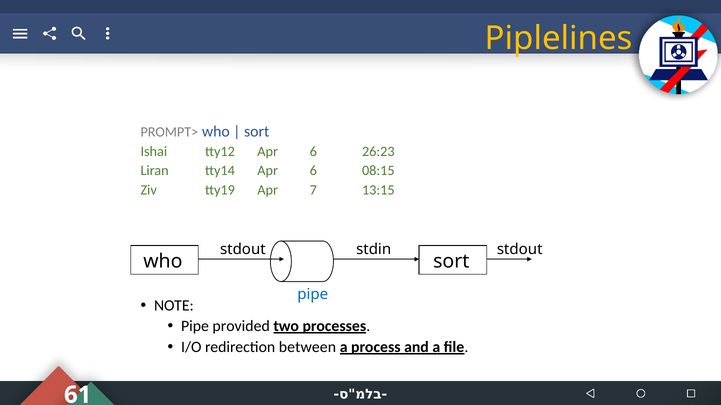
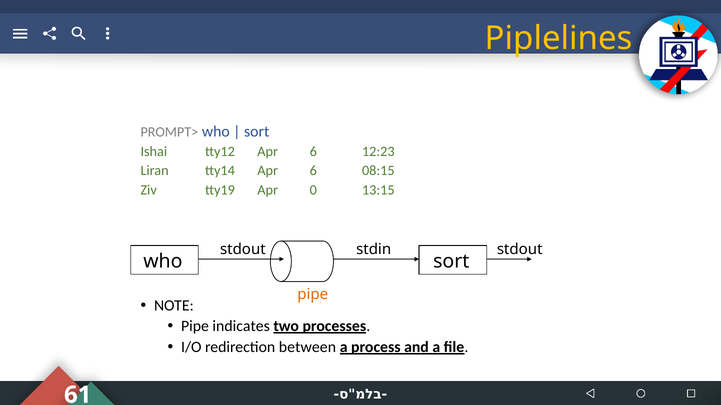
26:23: 26:23 -> 12:23 (378, 152)
7: 7 -> 0 (313, 190)
pipe colour: blue -> orange (313, 295)
provided: provided -> indicates (241, 327)
